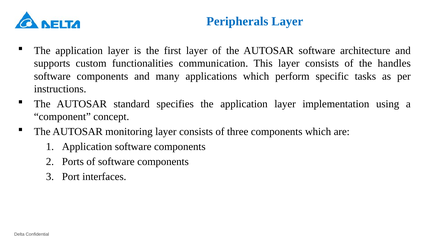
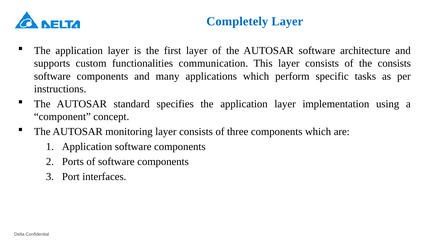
Peripherals: Peripherals -> Completely (237, 21)
the handles: handles -> consists (394, 63)
